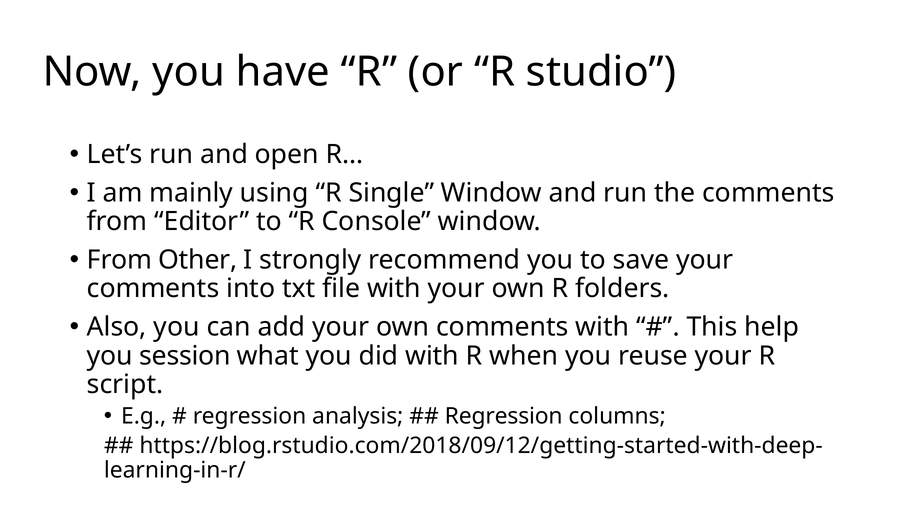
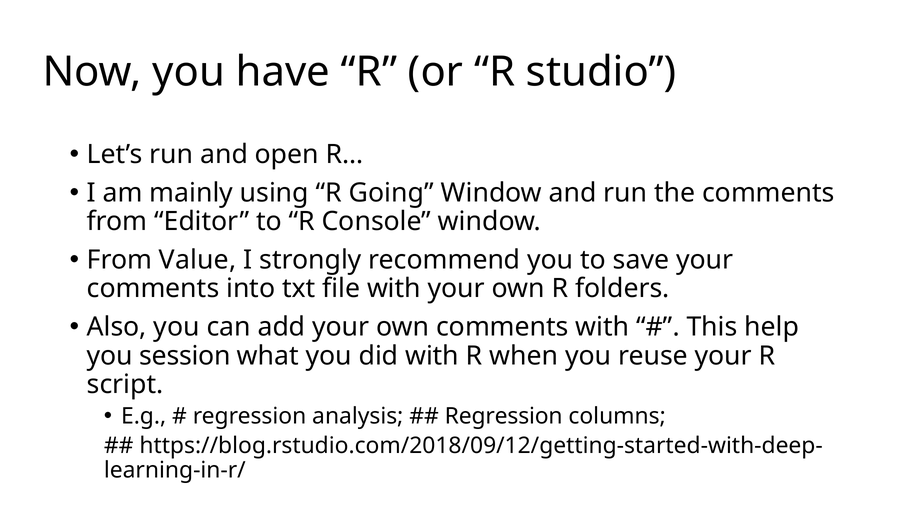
Single: Single -> Going (391, 193)
Other: Other -> Value (198, 260)
